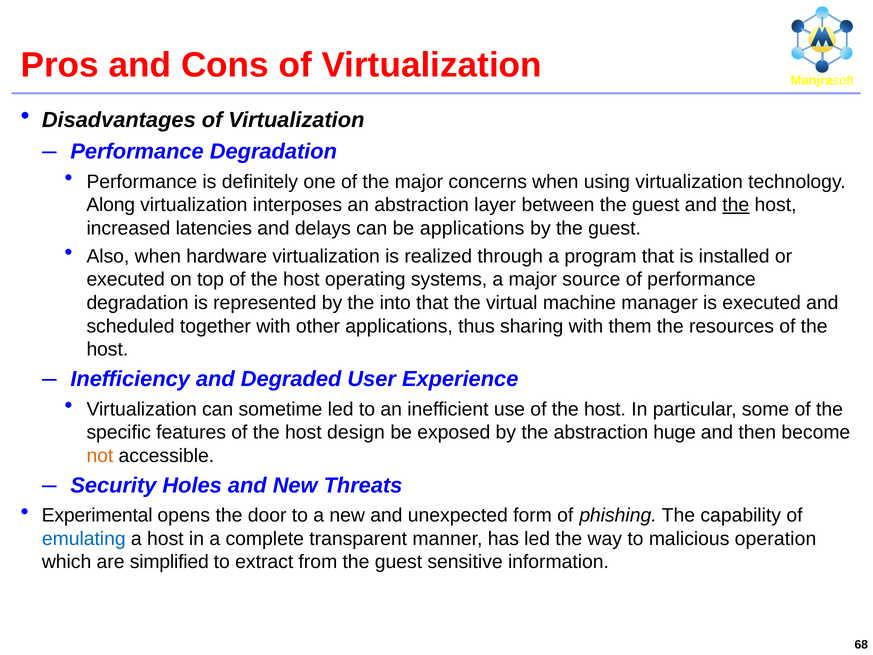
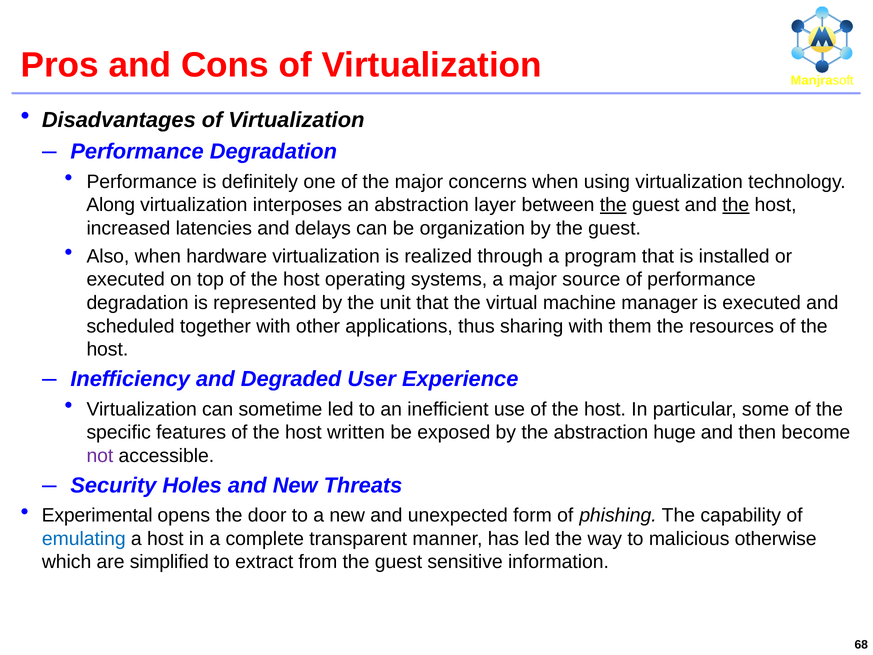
the underline: none -> present (613, 205)
be applications: applications -> organization (472, 228)
into: into -> unit (395, 303)
design: design -> written (356, 432)
not colour: orange -> purple (100, 456)
operation: operation -> otherwise (776, 539)
